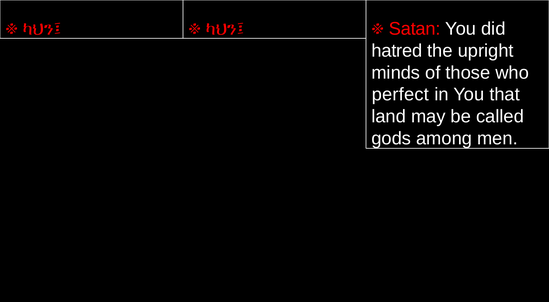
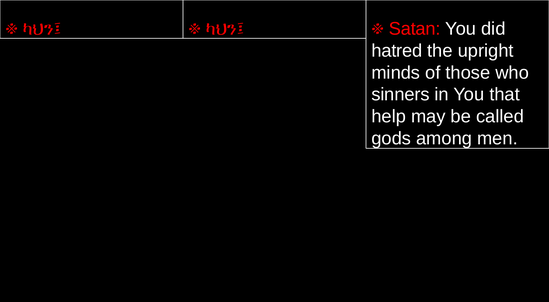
perfect: perfect -> sinners (400, 95)
land: land -> help (389, 117)
